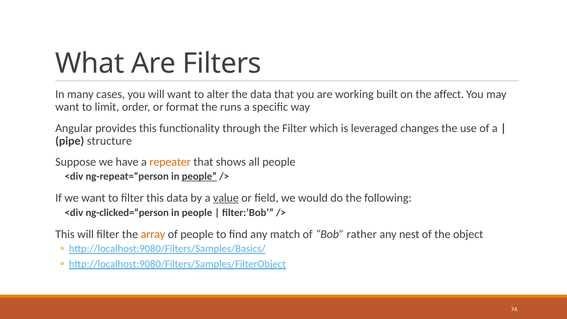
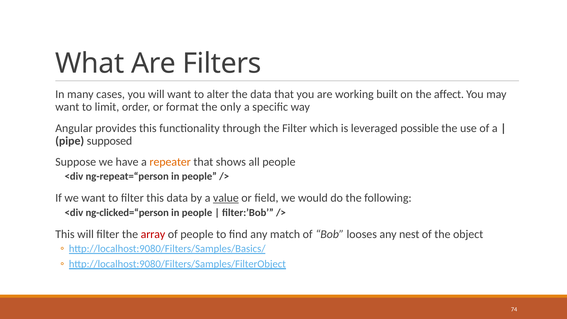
runs: runs -> only (231, 107)
changes: changes -> possible (420, 128)
structure: structure -> supposed (110, 141)
people underline: present -> none (199, 176)
array colour: orange -> red (153, 234)
rather: rather -> looses (362, 234)
